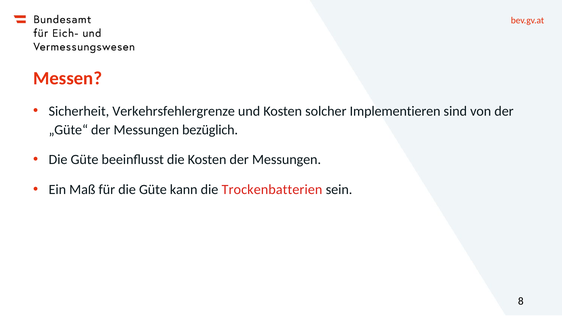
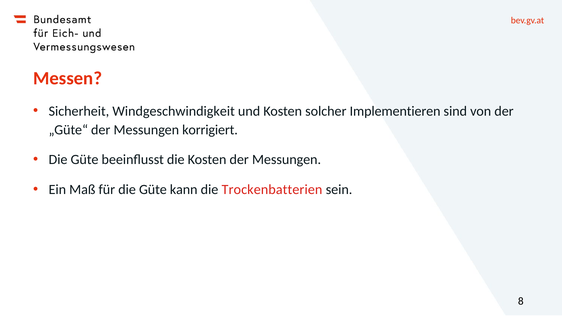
Verkehrsfehlergrenze: Verkehrsfehlergrenze -> Windgeschwindigkeit (174, 111)
bezüglich: bezüglich -> korrigiert (210, 130)
